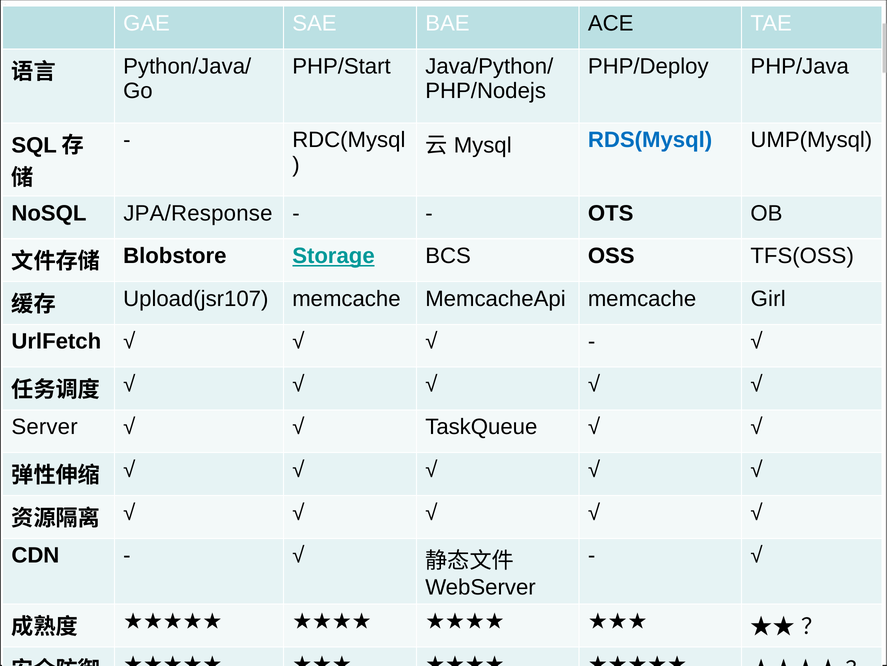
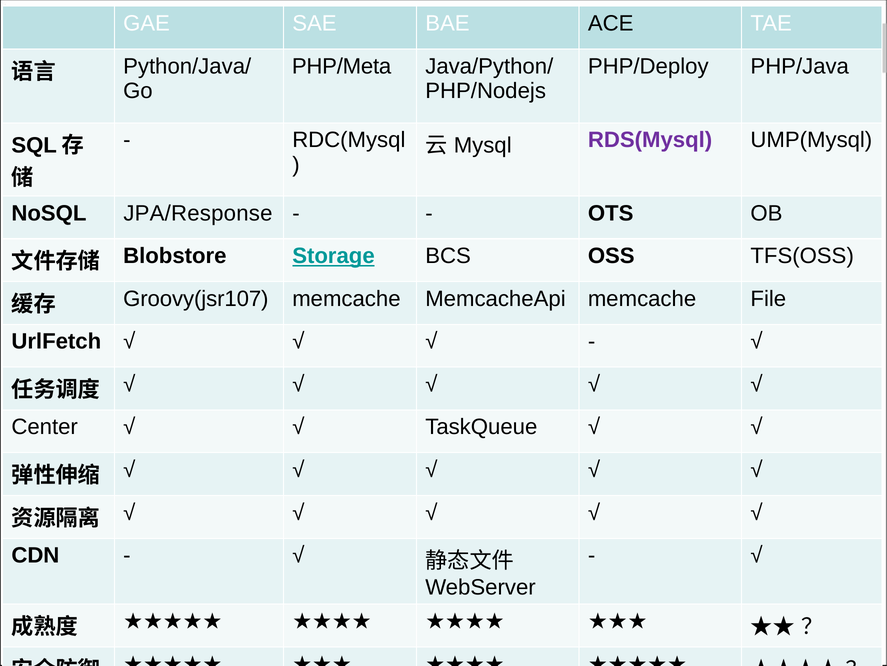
PHP/Start: PHP/Start -> PHP/Meta (342, 66)
RDS(Mysql colour: blue -> purple (650, 140)
Upload(jsr107: Upload(jsr107 -> Groovy(jsr107 (196, 298)
Girl: Girl -> File (768, 298)
Server: Server -> Center (45, 427)
